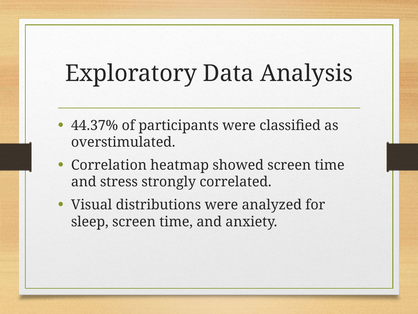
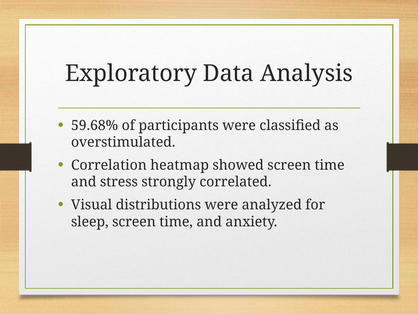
44.37%: 44.37% -> 59.68% (95, 125)
